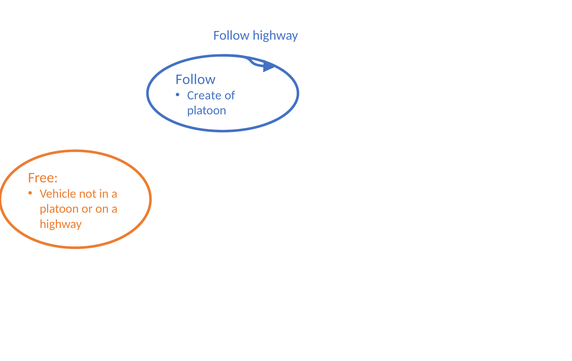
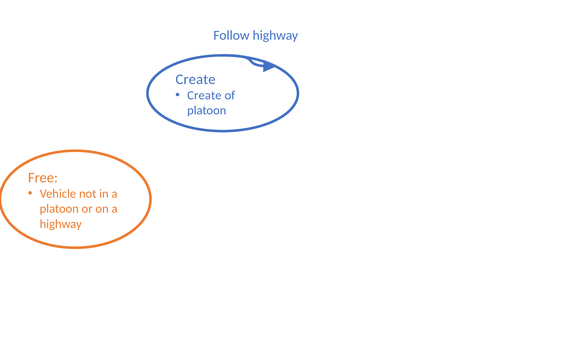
Follow: Follow -> Create (196, 79)
